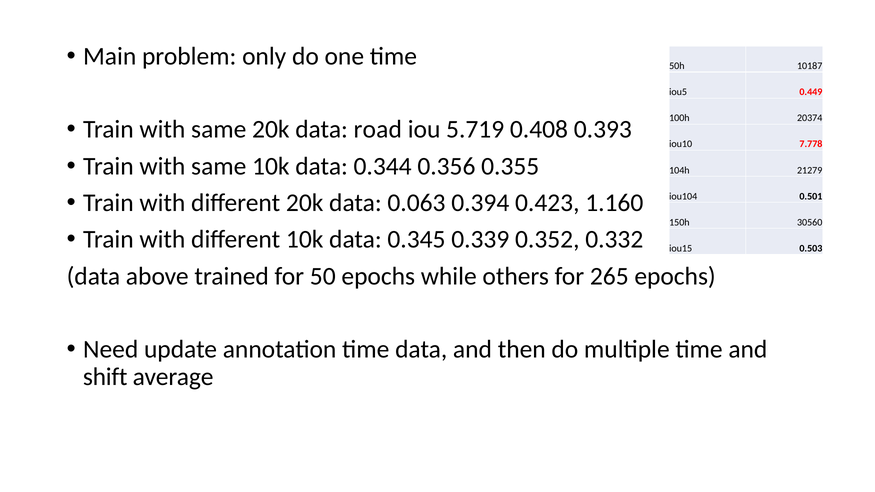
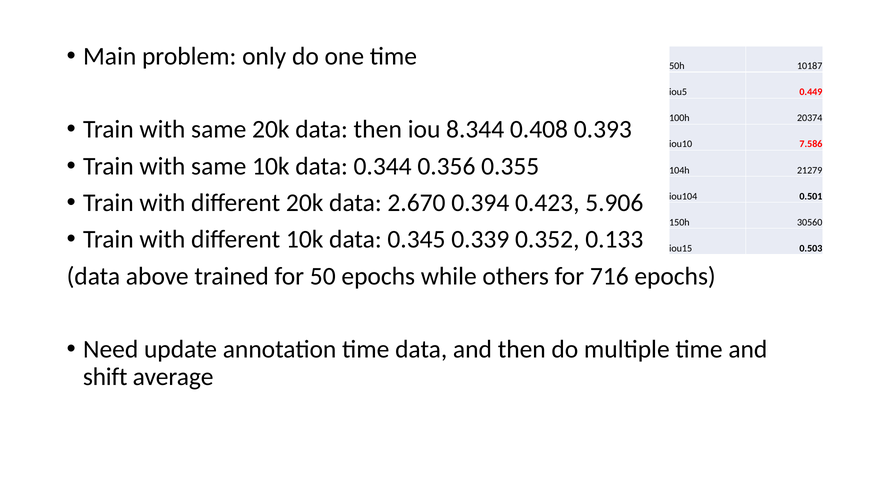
data road: road -> then (378, 129)
5.719: 5.719 -> 8.344 (475, 129)
7.778: 7.778 -> 7.586 (811, 144)
0.063: 0.063 -> 2.670 (416, 203)
1.160: 1.160 -> 5.906 (614, 203)
0.332: 0.332 -> 0.133 (614, 240)
265: 265 -> 716 (609, 276)
